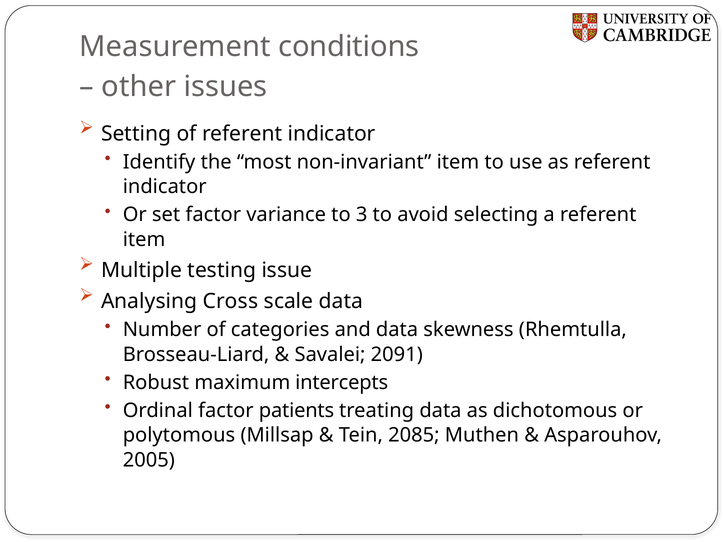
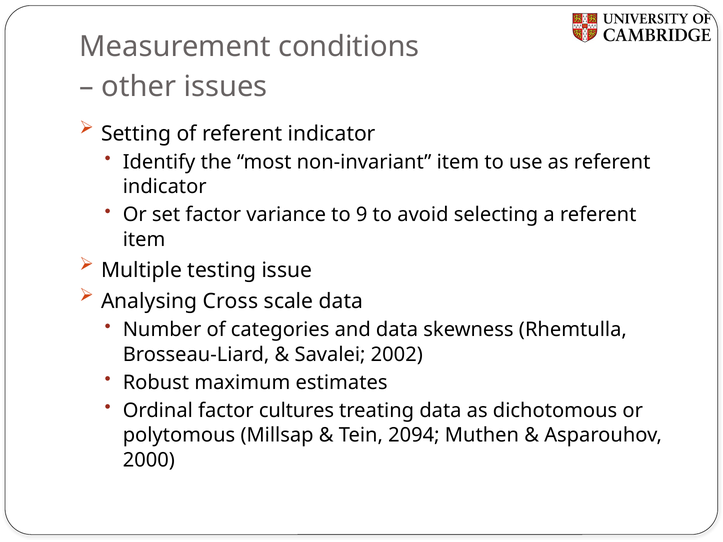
3: 3 -> 9 (362, 215)
2091: 2091 -> 2002 (397, 355)
intercepts: intercepts -> estimates (342, 383)
patients: patients -> cultures (296, 411)
2085: 2085 -> 2094 (414, 435)
2005: 2005 -> 2000 (149, 460)
